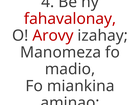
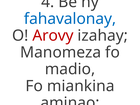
fahavalonay colour: red -> blue (70, 19)
